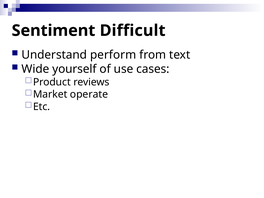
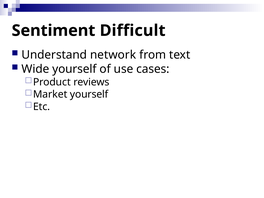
perform: perform -> network (113, 55)
Market operate: operate -> yourself (89, 94)
